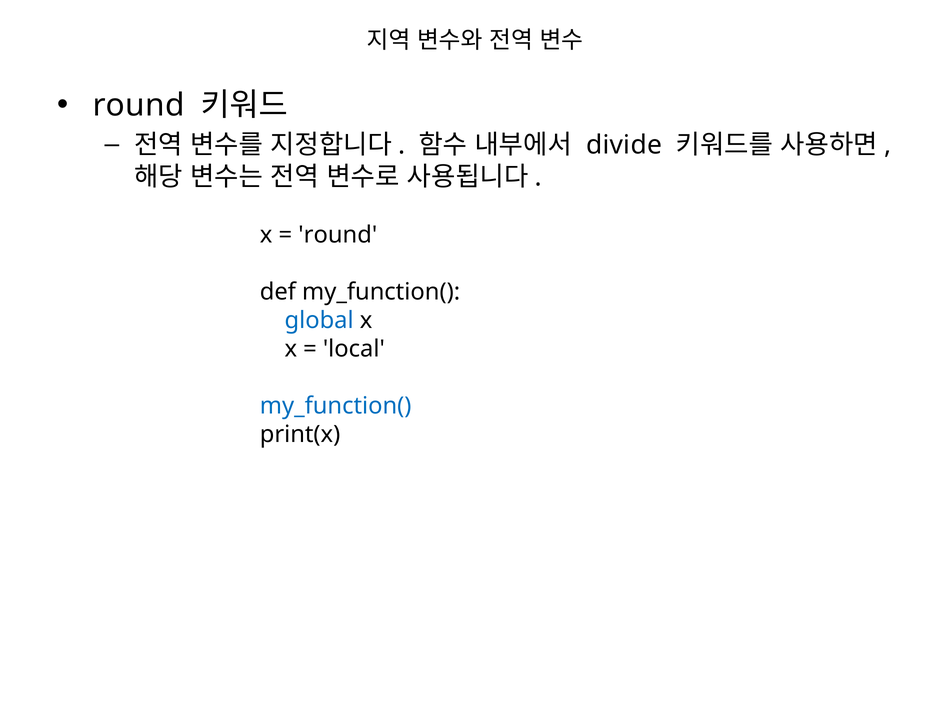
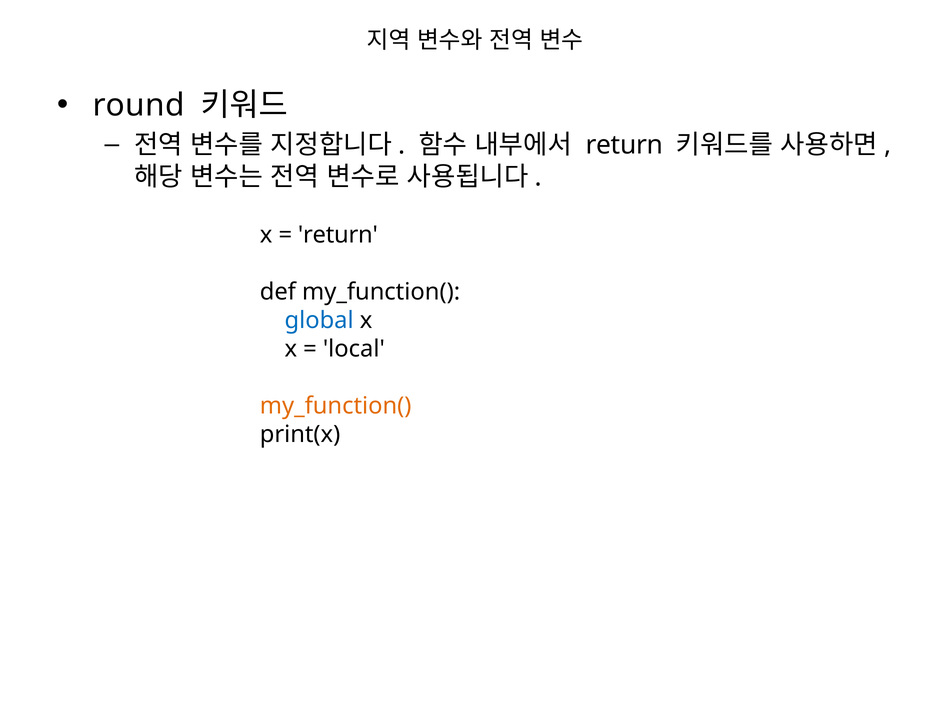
divide: divide -> return (624, 145)
round: round -> return (338, 235)
my_function( colour: blue -> orange (336, 406)
